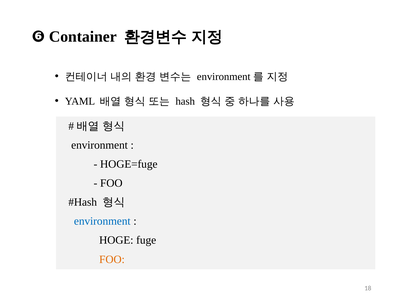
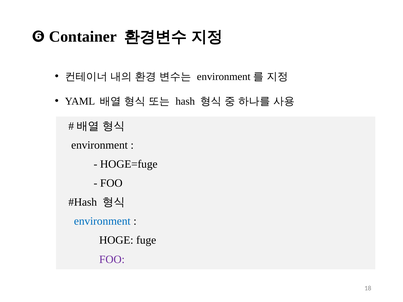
FOO colour: orange -> purple (112, 260)
